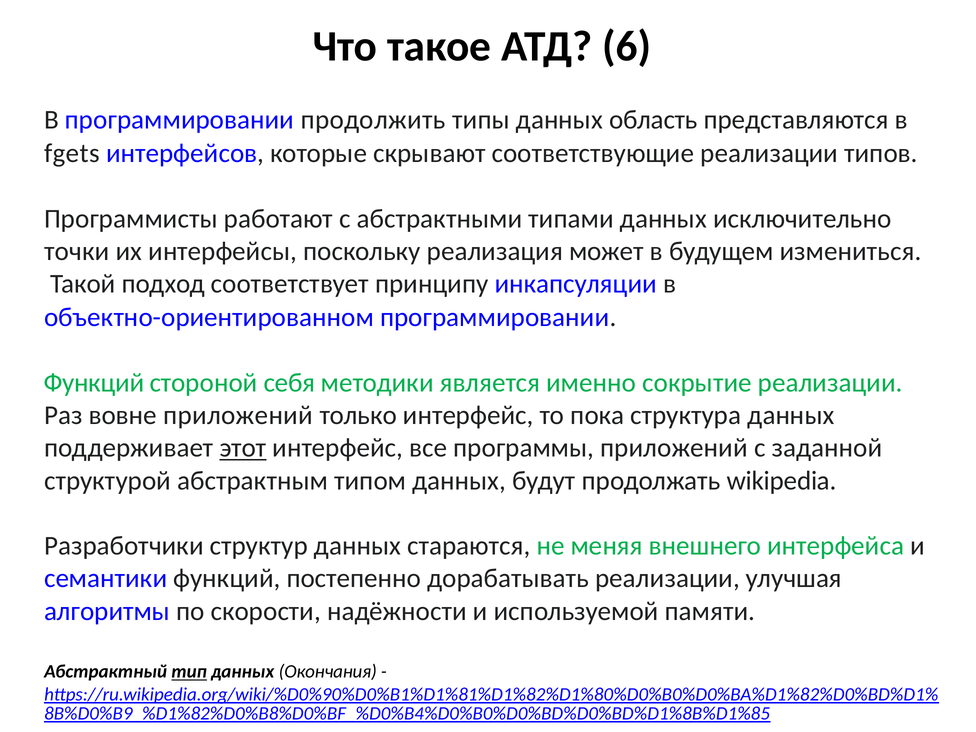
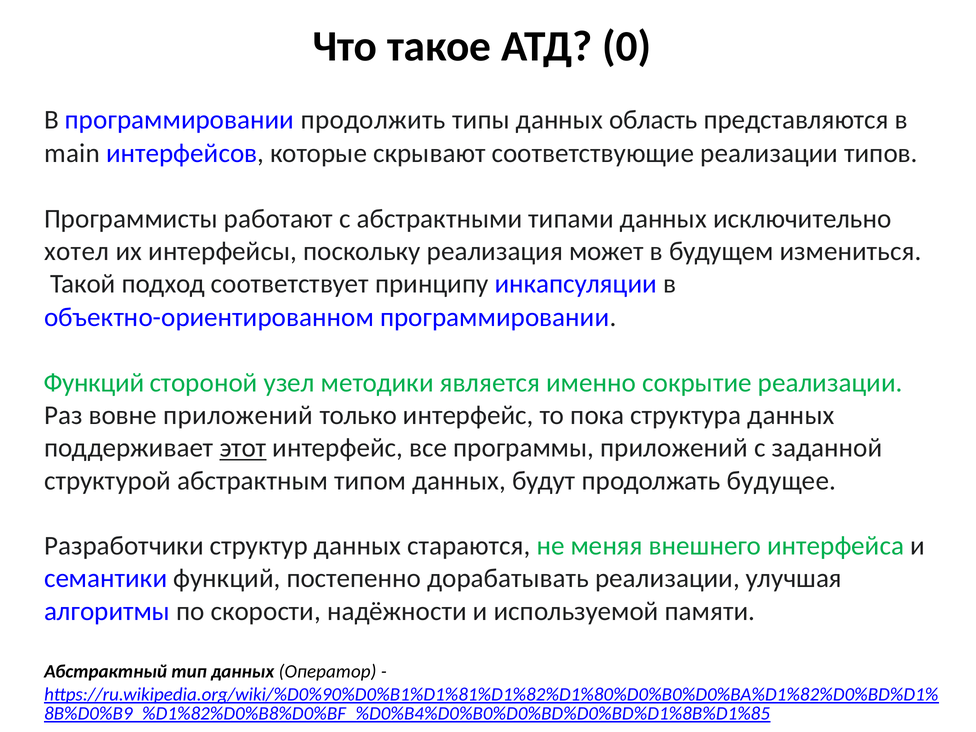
6: 6 -> 0 (627, 46)
fgets: fgets -> main (72, 153)
точки: точки -> хотел (77, 251)
себя: себя -> узел (289, 383)
wikipedia: wikipedia -> будущее (781, 481)
тип underline: present -> none (189, 672)
Окончания: Окончания -> Оператор (328, 672)
